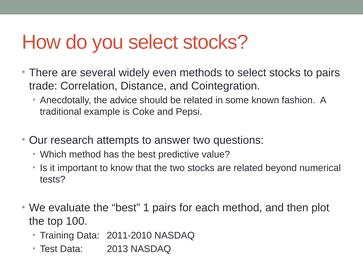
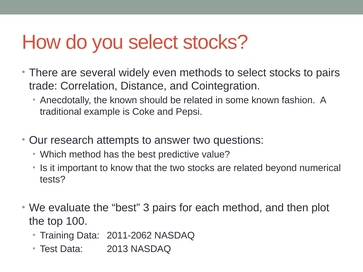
the advice: advice -> known (123, 100)
1: 1 -> 3 (146, 208)
2011-2010: 2011-2010 -> 2011-2062 (129, 236)
